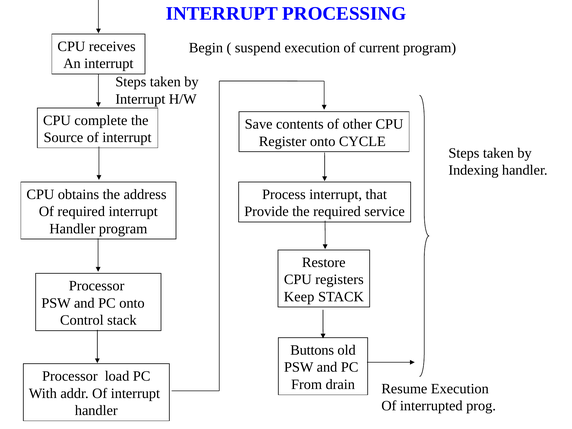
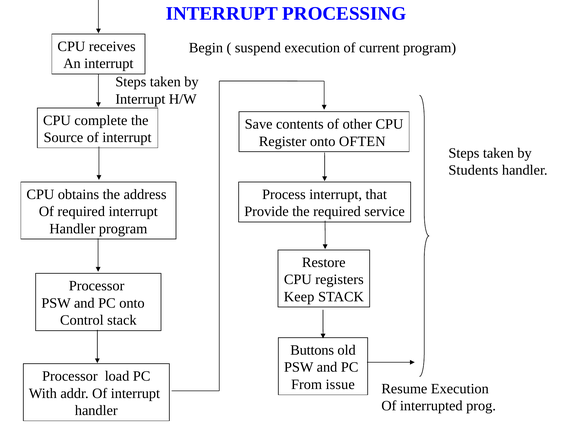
CYCLE: CYCLE -> OFTEN (362, 141)
Indexing: Indexing -> Students (473, 170)
drain: drain -> issue (340, 384)
